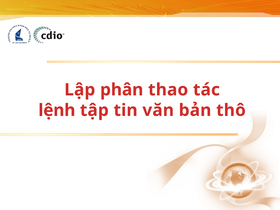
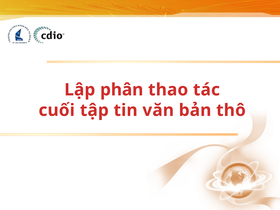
lệnh: lệnh -> cuối (57, 110)
